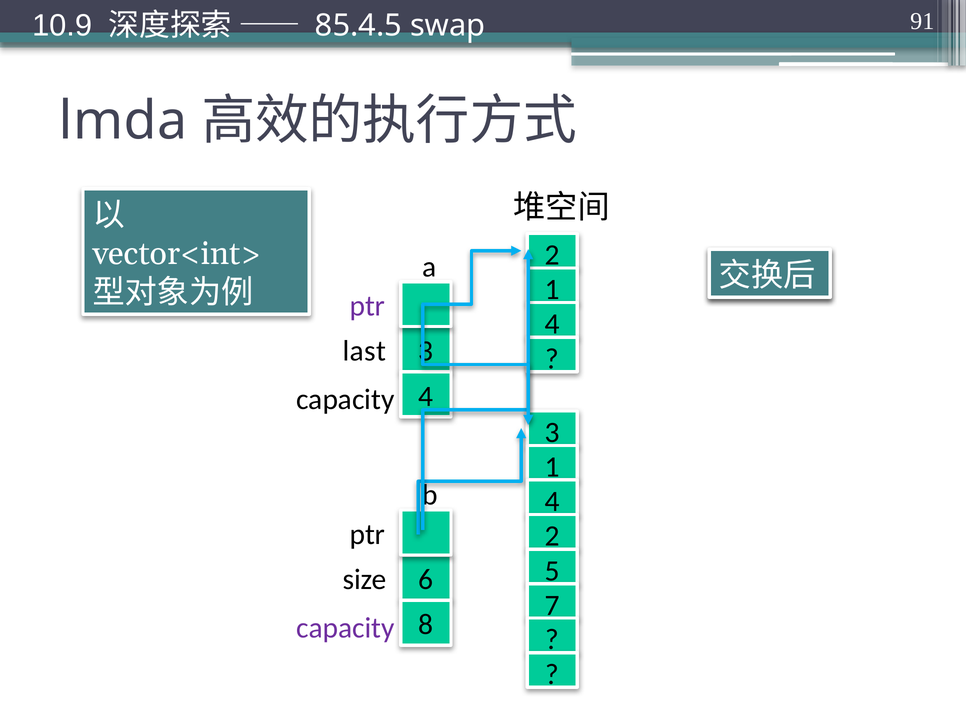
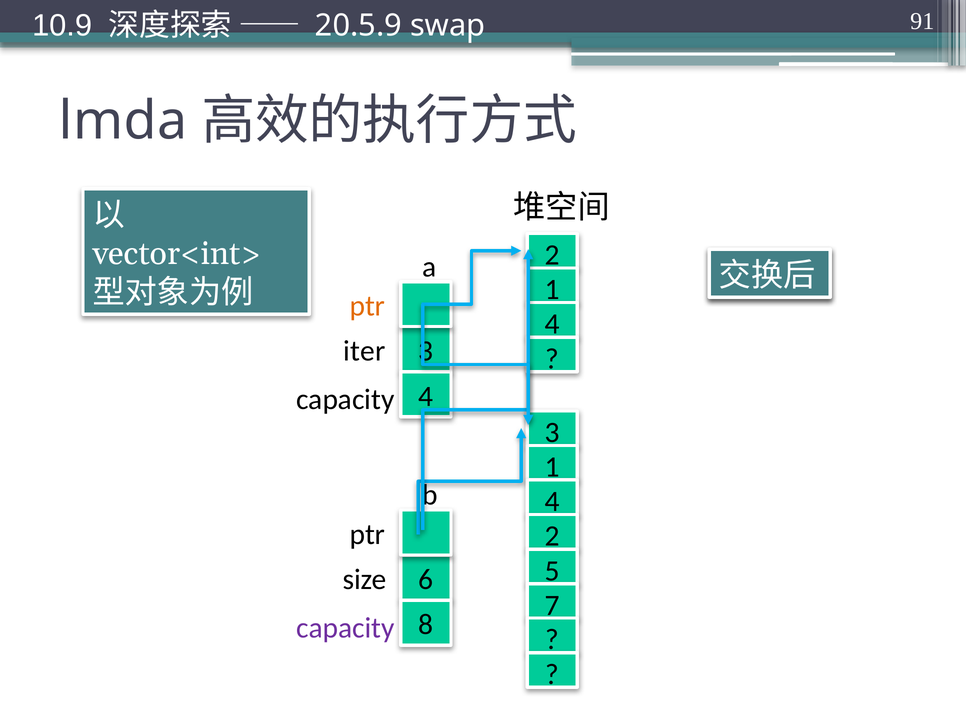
85.4.5: 85.4.5 -> 20.5.9 (359, 25)
ptr colour: purple -> orange (367, 306)
last: last -> iter (364, 351)
